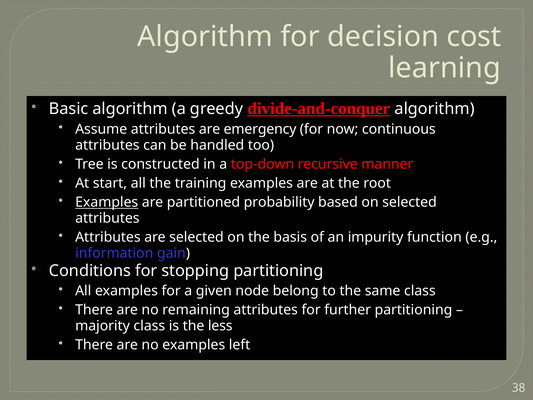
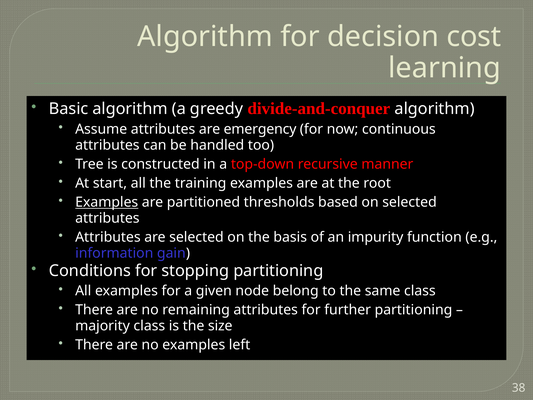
divide-and-conquer underline: present -> none (319, 108)
probability: probability -> thresholds (279, 202)
less: less -> size (220, 326)
